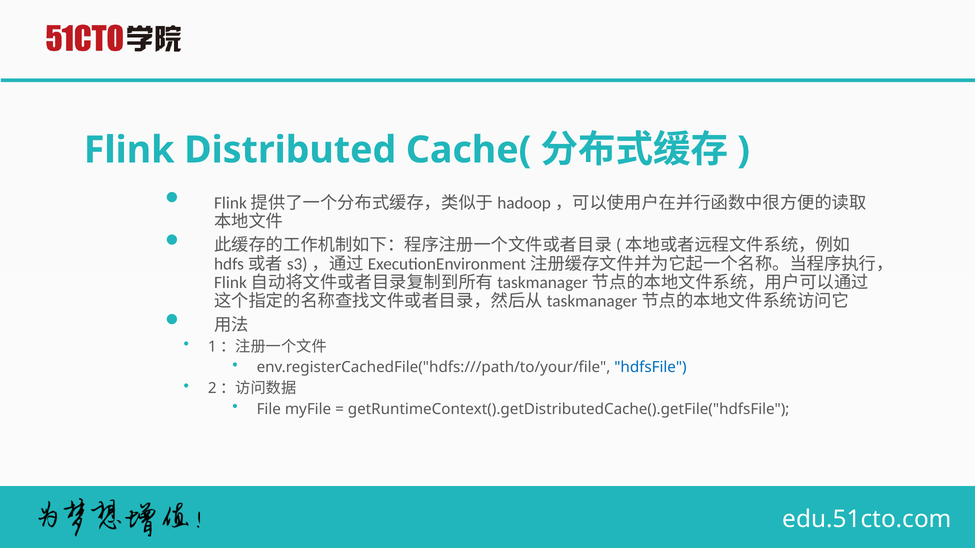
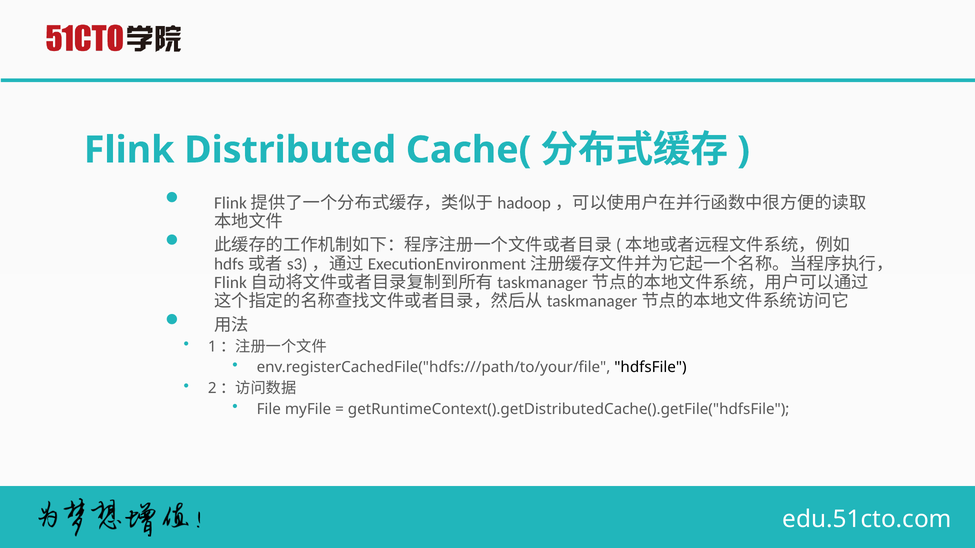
hdfsFile colour: blue -> black (651, 368)
